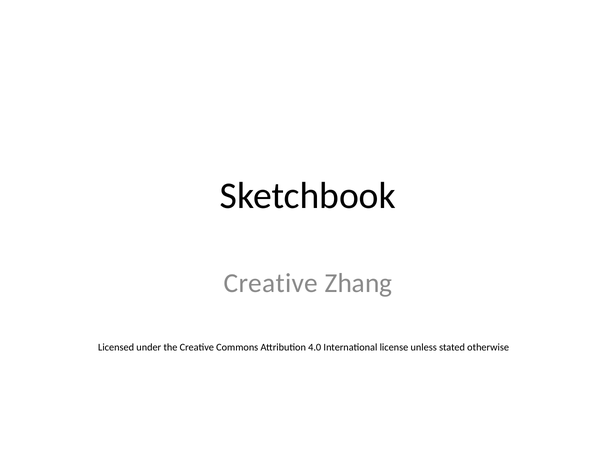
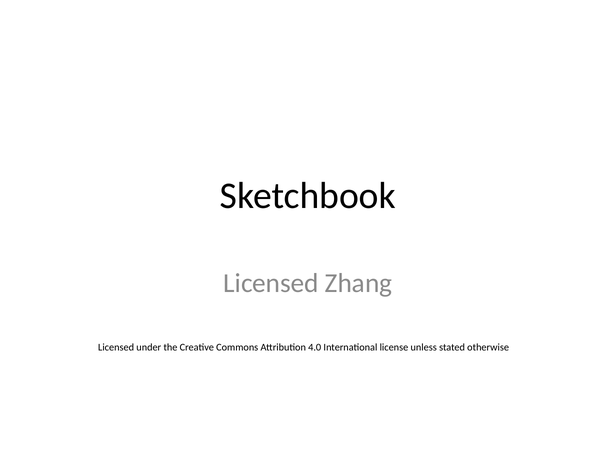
Creative: Creative -> Licensed (271, 283)
